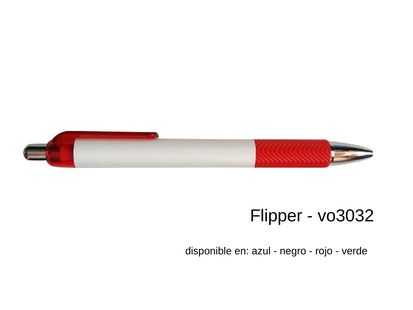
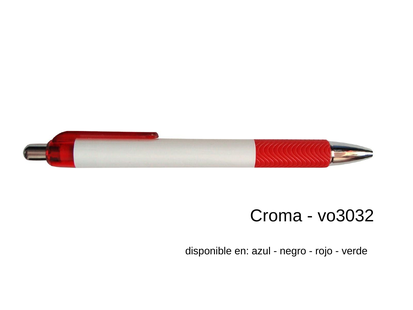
Flipper: Flipper -> Croma (276, 216)
